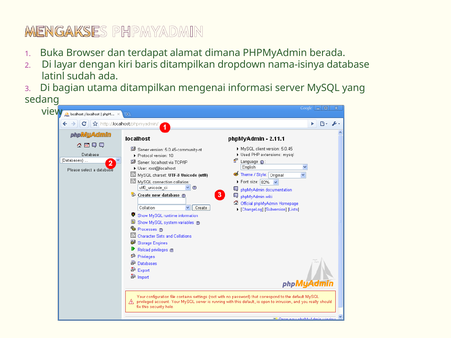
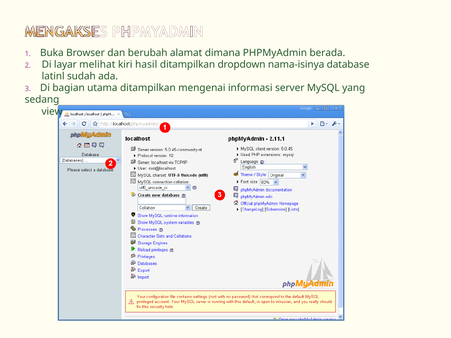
terdapat: terdapat -> berubah (148, 53)
dengan: dengan -> melihat (97, 64)
baris: baris -> hasil (146, 64)
